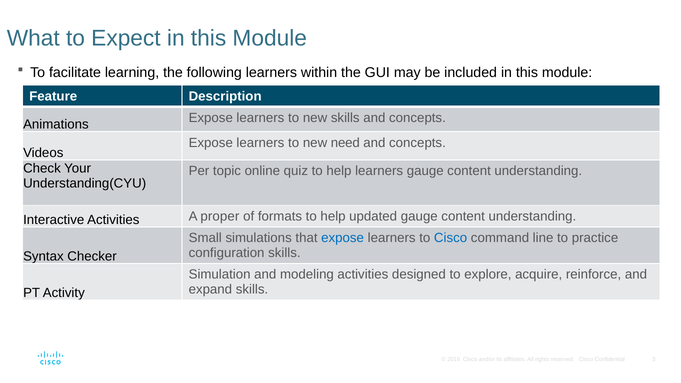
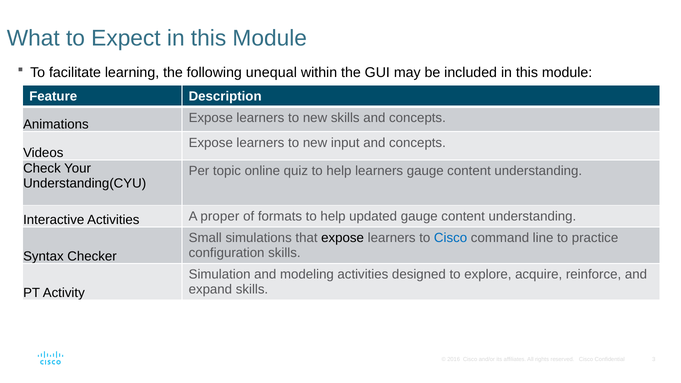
following learners: learners -> unequal (271, 72)
need: need -> input (345, 143)
expose colour: blue -> black (343, 238)
